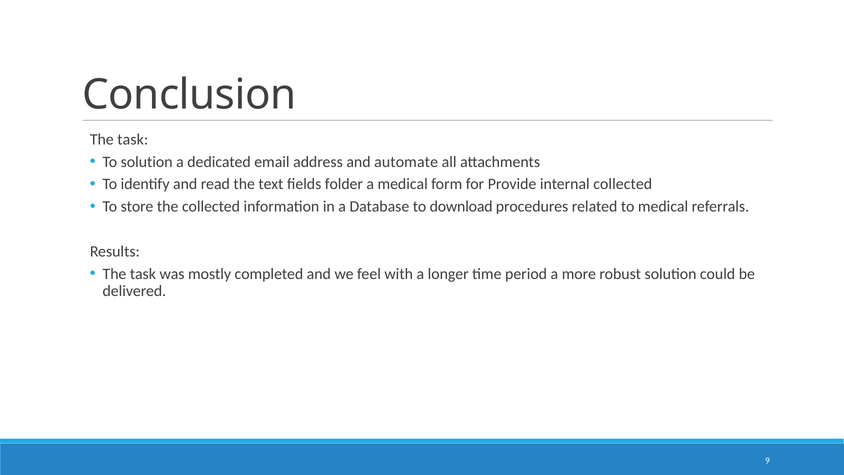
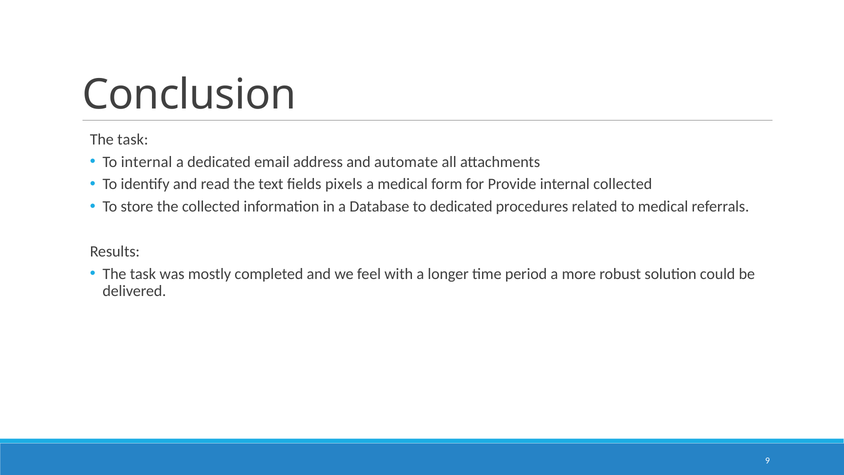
To solution: solution -> internal (147, 162)
folder: folder -> pixels (344, 184)
to download: download -> dedicated (461, 207)
